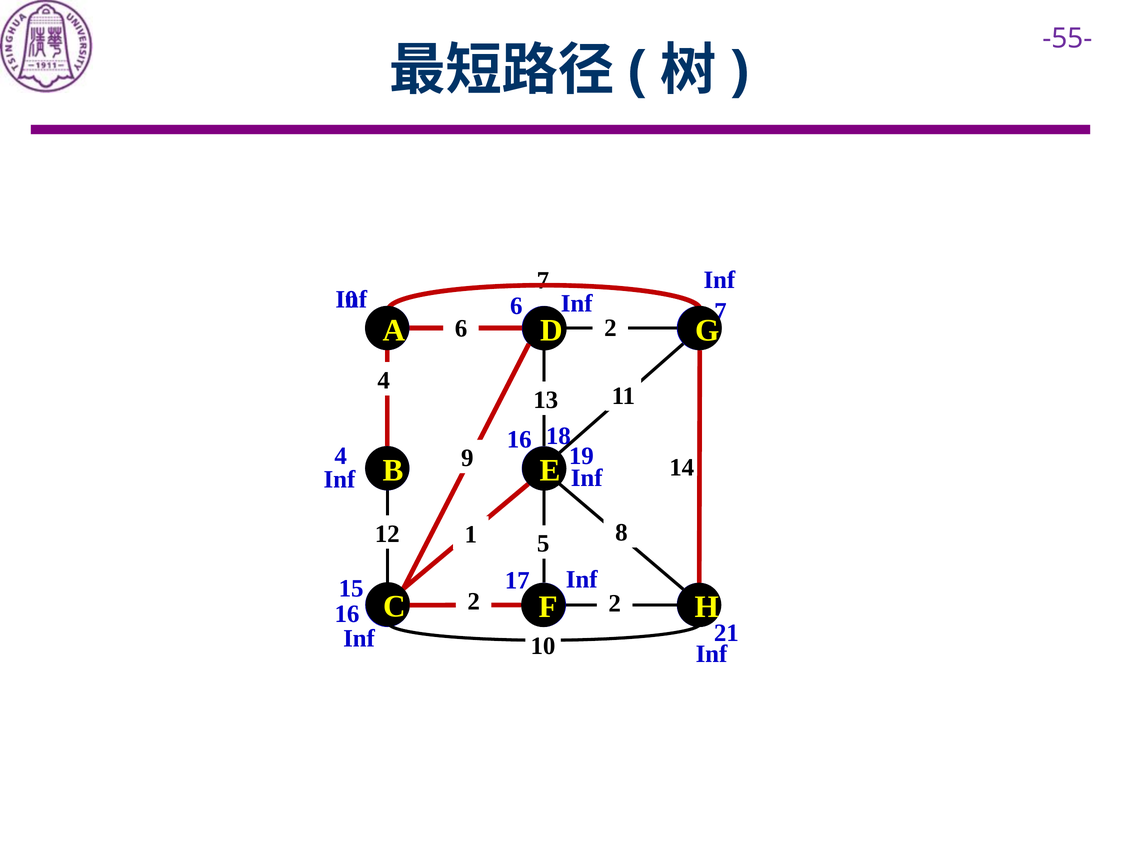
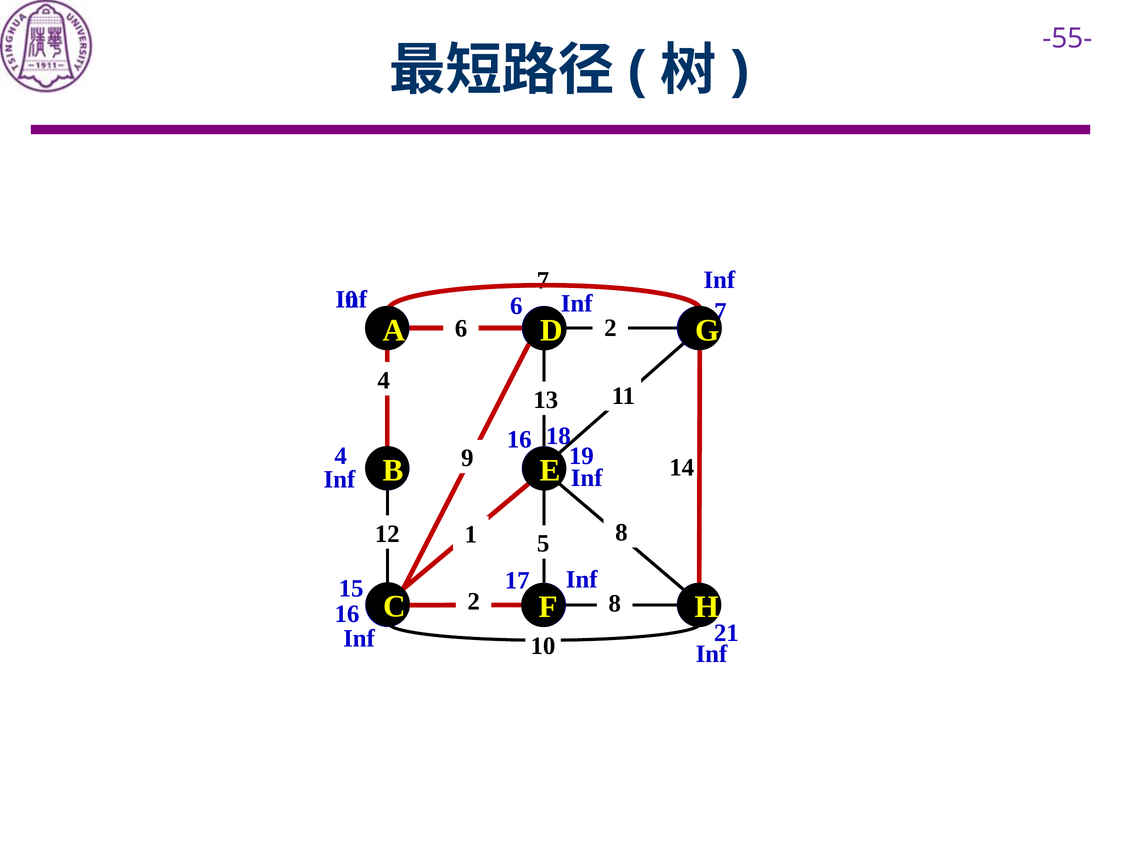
2: 2 -> 8 (615, 604)
